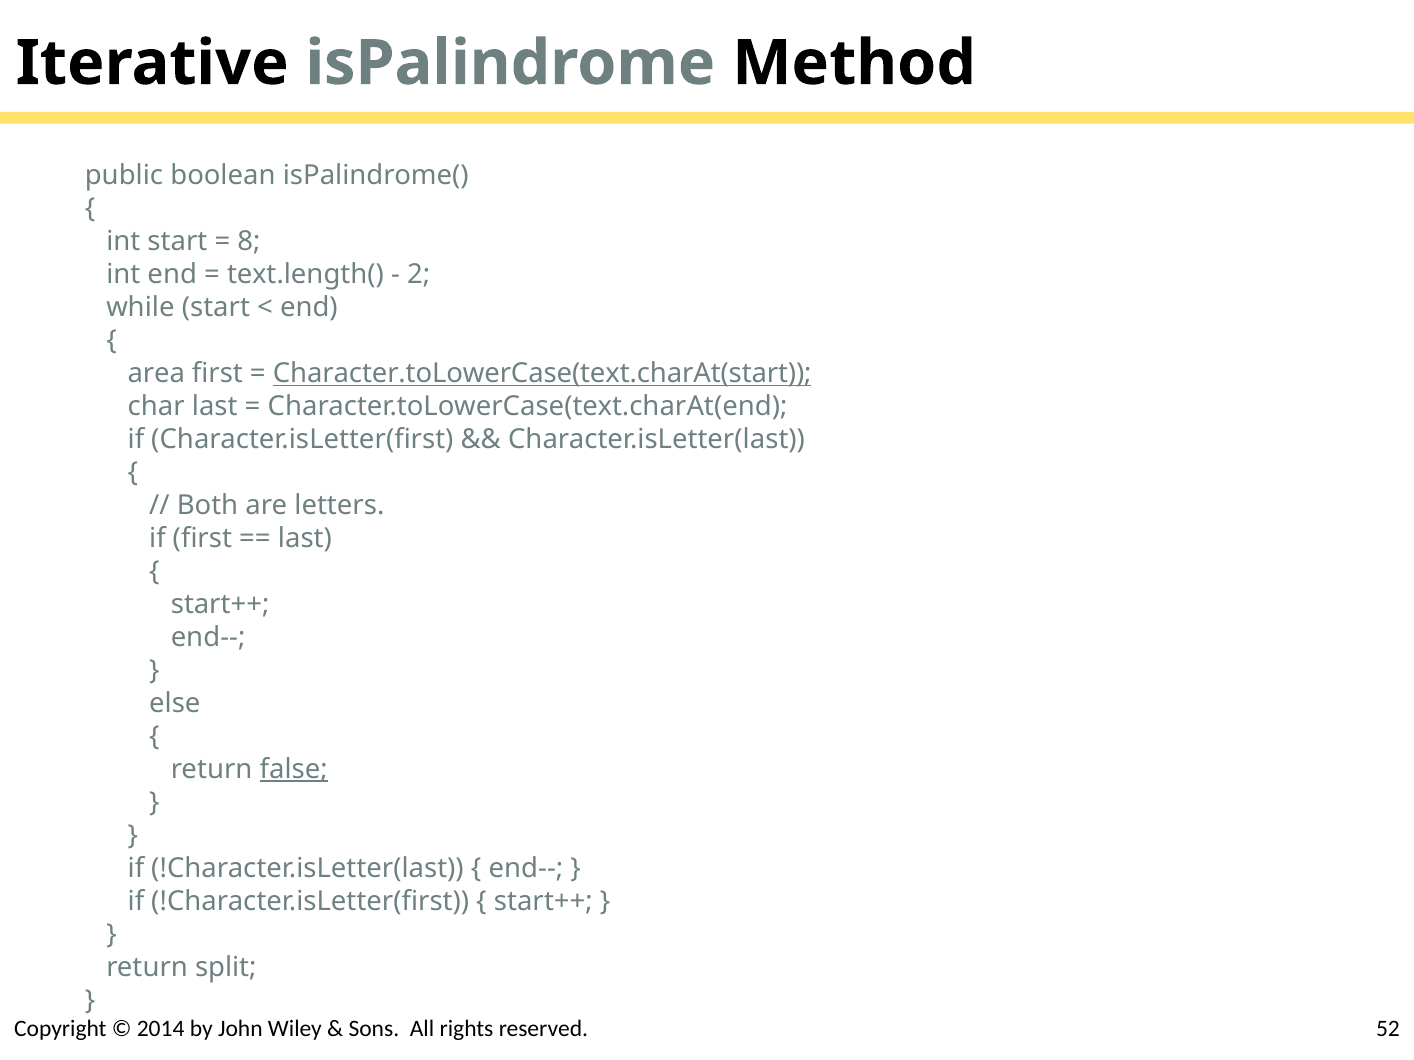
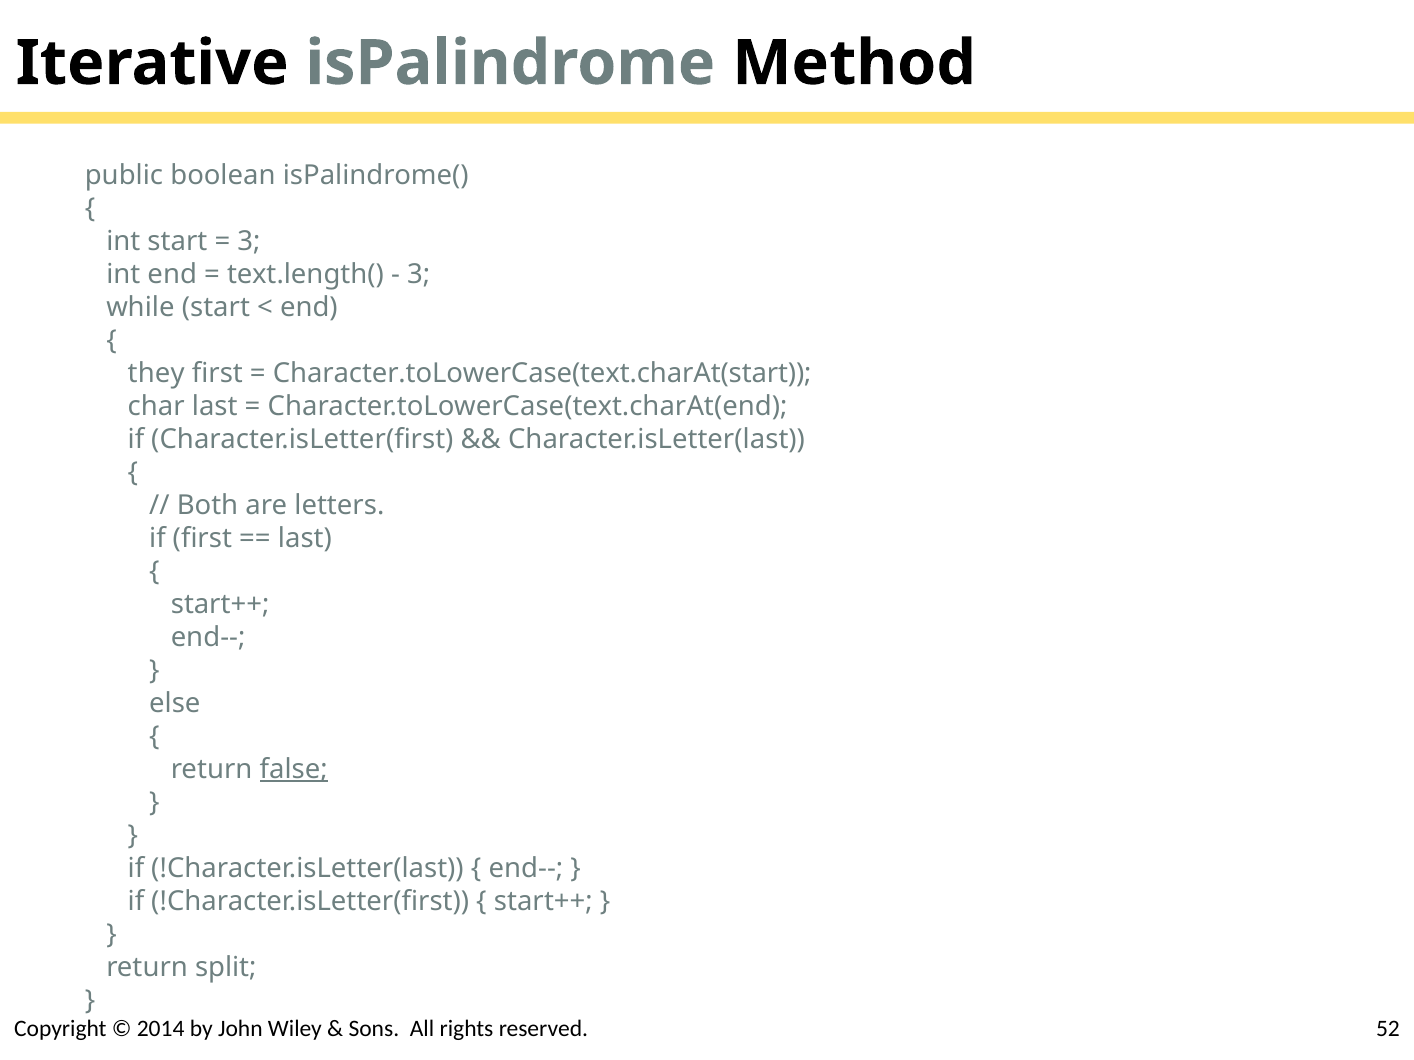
8: 8 -> 3 (249, 242)
2: 2 -> 3 (419, 275)
area: area -> they (156, 374)
Character.toLowerCase(text.charAt(start underline: present -> none (542, 374)
